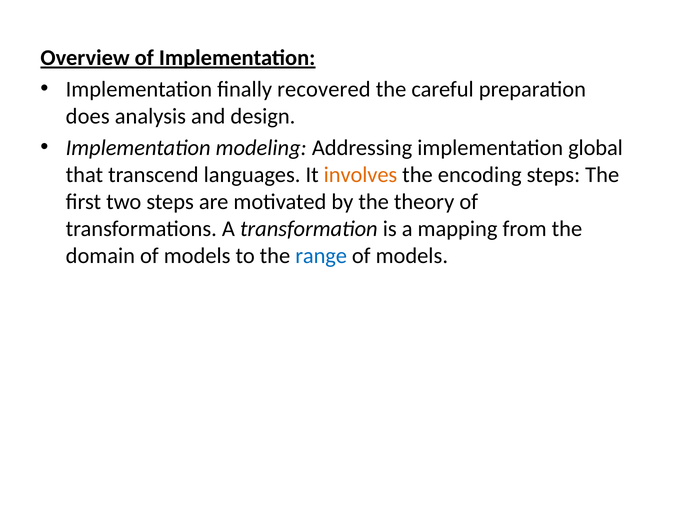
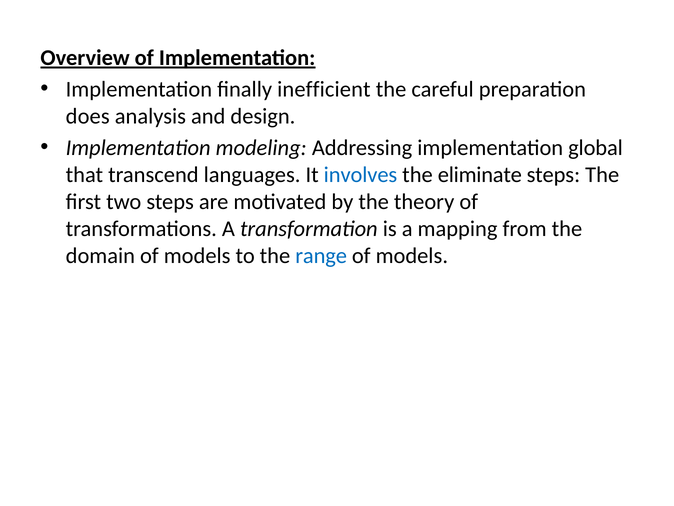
recovered: recovered -> inefficient (324, 89)
involves colour: orange -> blue (361, 175)
encoding: encoding -> eliminate (480, 175)
